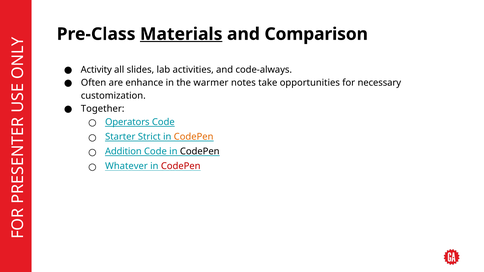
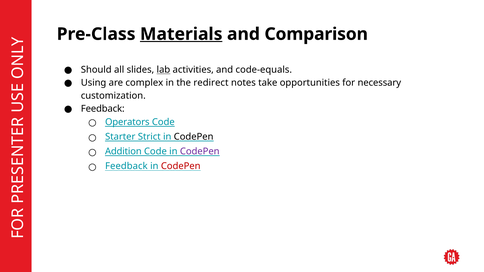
Activity: Activity -> Should (96, 70)
lab underline: none -> present (163, 70)
code-always: code-always -> code-equals (264, 70)
Often: Often -> Using (94, 83)
enhance: enhance -> complex (144, 83)
warmer: warmer -> redirect (211, 83)
Together: Together -> Feedback (103, 109)
CodePen colour: orange -> black (194, 137)
CodePen colour: black -> purple (200, 151)
Whatever: Whatever -> Feedback (126, 166)
